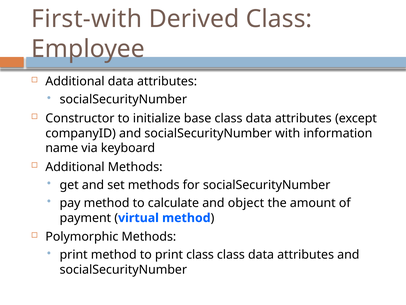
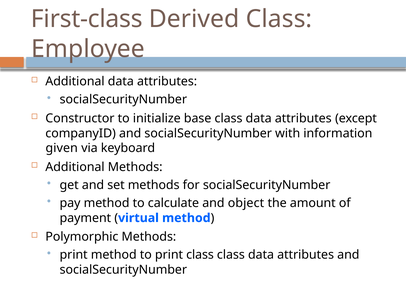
First-with: First-with -> First-class (87, 19)
name: name -> given (62, 148)
